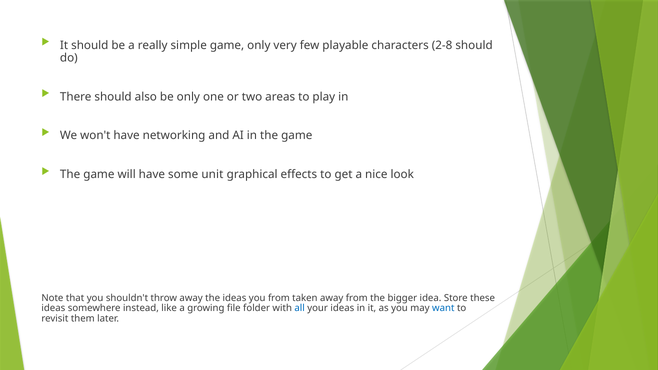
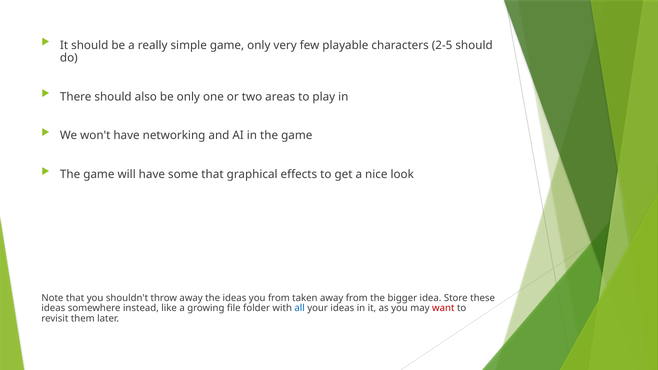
2-8: 2-8 -> 2-5 (442, 45)
some unit: unit -> that (212, 175)
want colour: blue -> red (443, 308)
